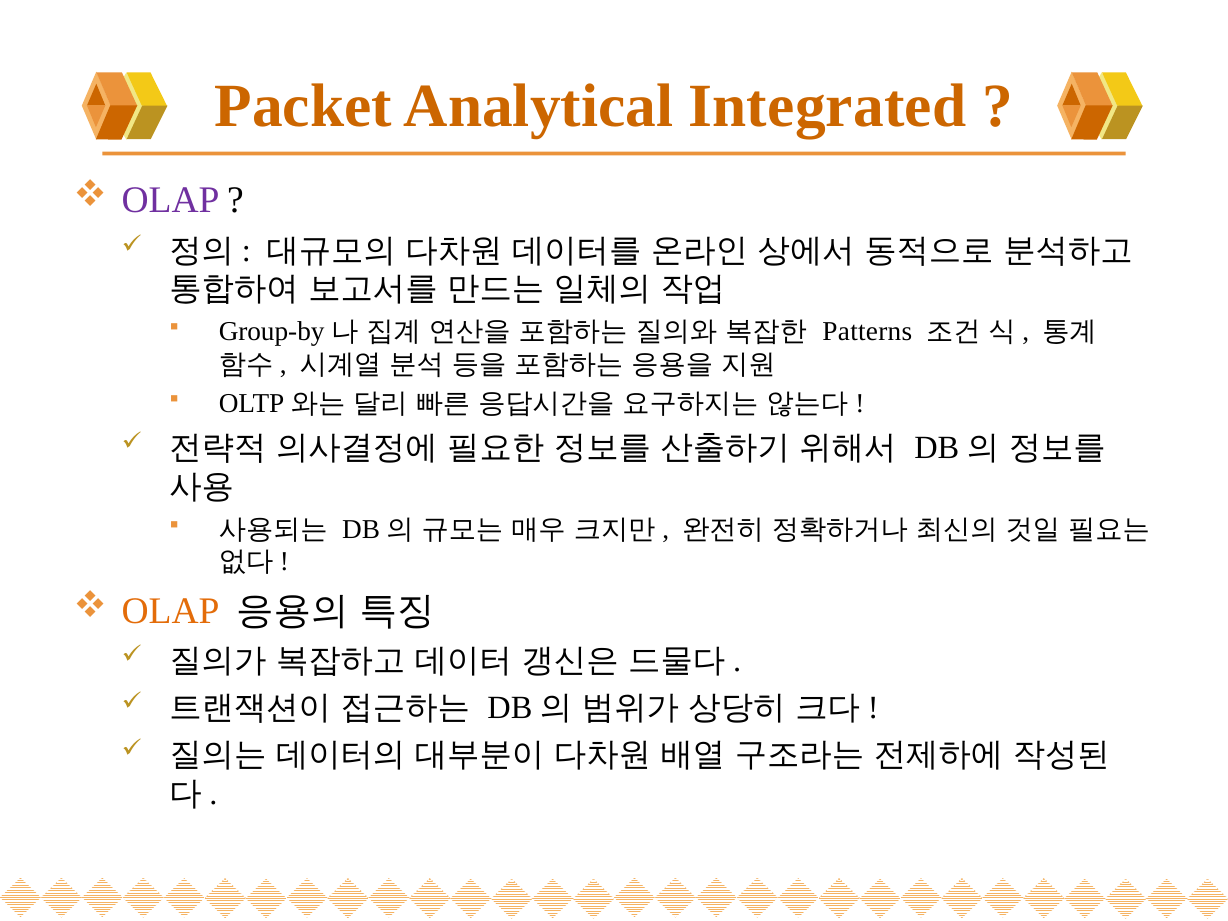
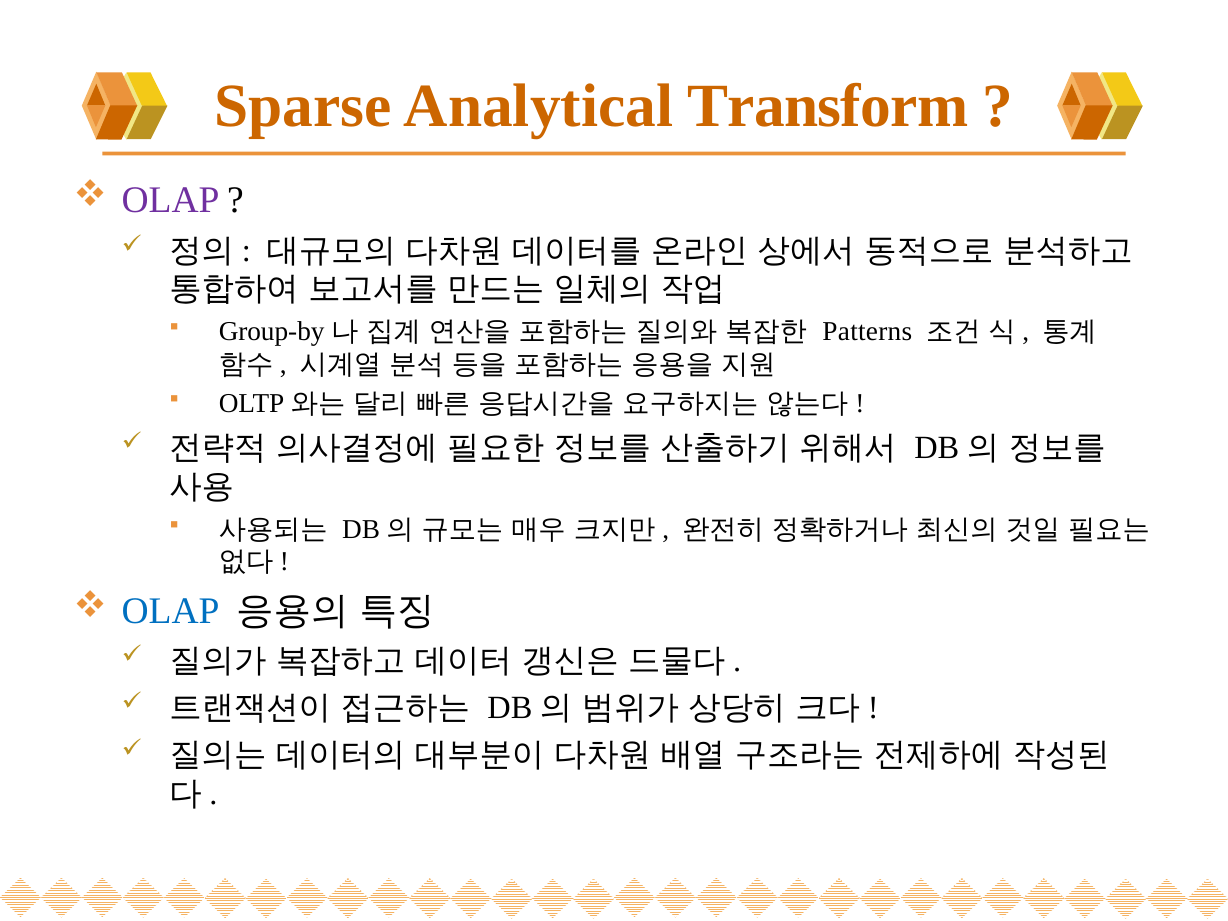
Packet: Packet -> Sparse (303, 106)
Integrated: Integrated -> Transform (828, 106)
OLAP colour: orange -> blue (171, 611)
